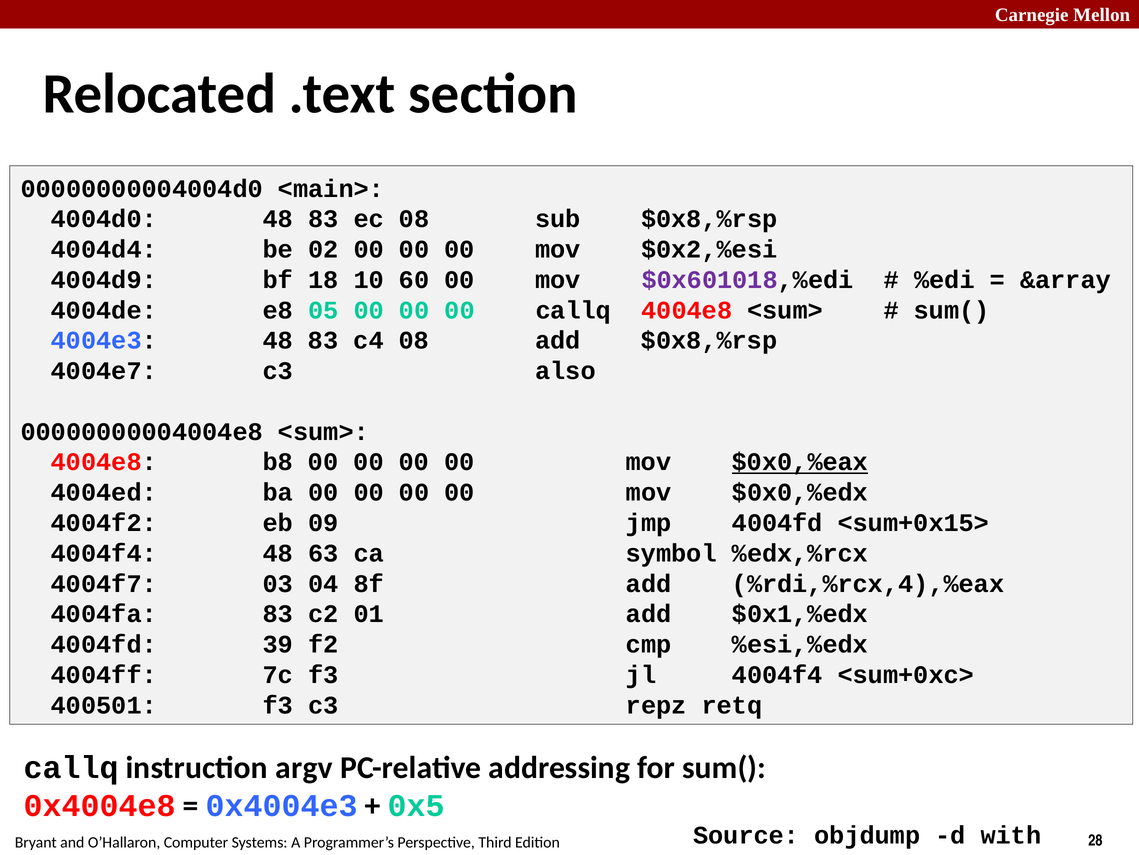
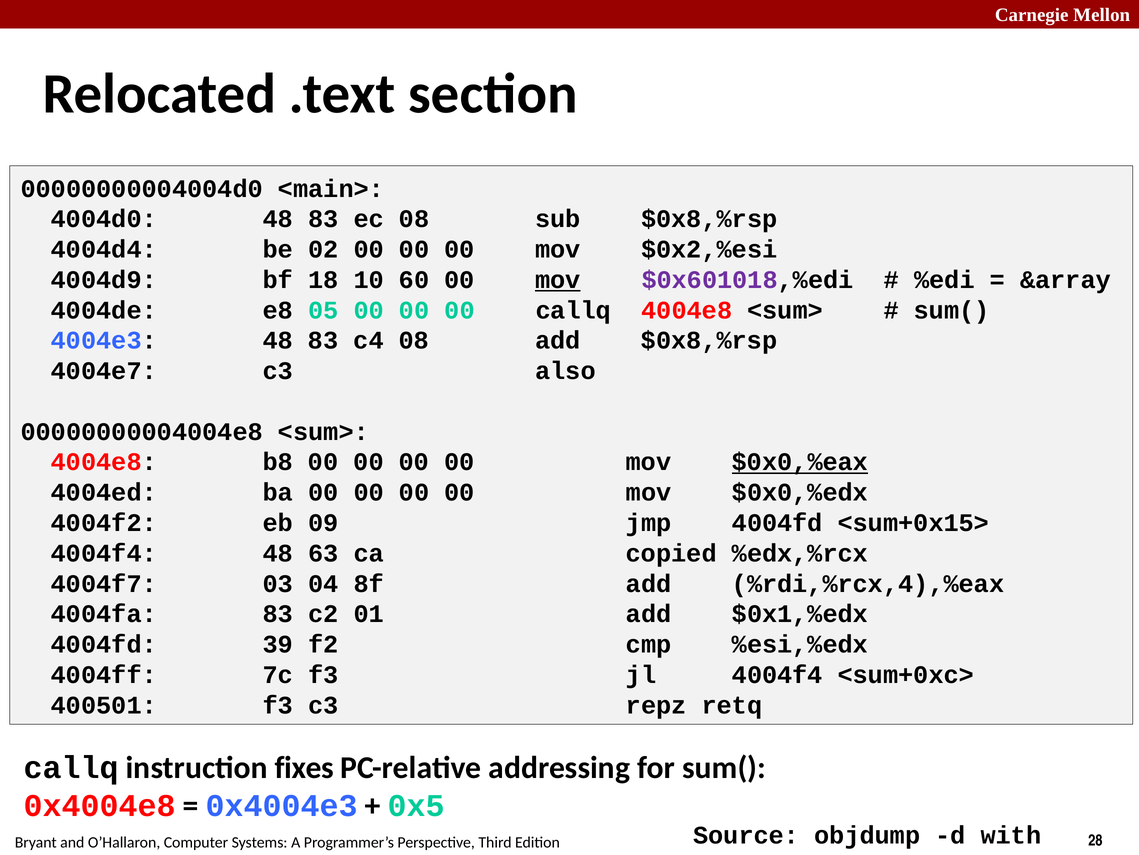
mov underline: none -> present (558, 280)
symbol: symbol -> copied (671, 553)
argv: argv -> fixes (304, 767)
